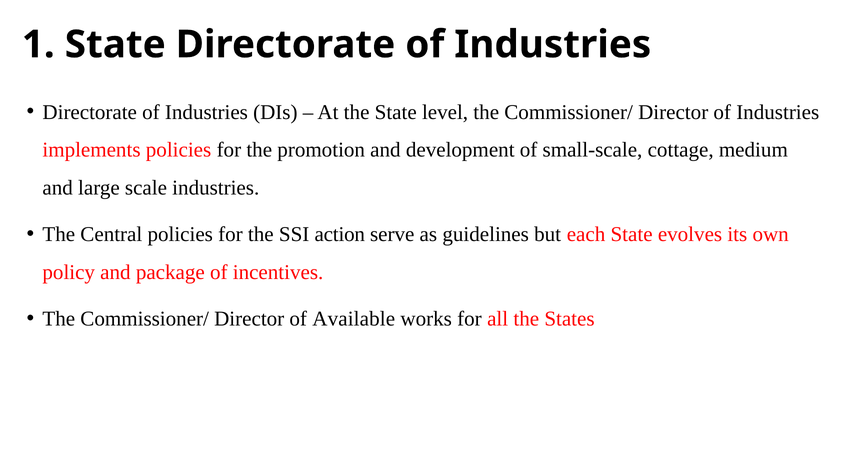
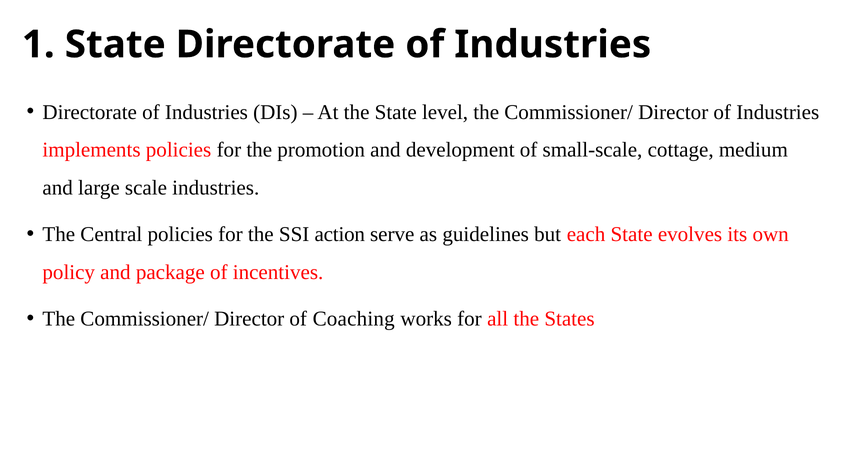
Available: Available -> Coaching (354, 319)
